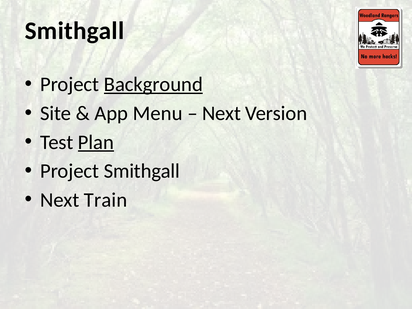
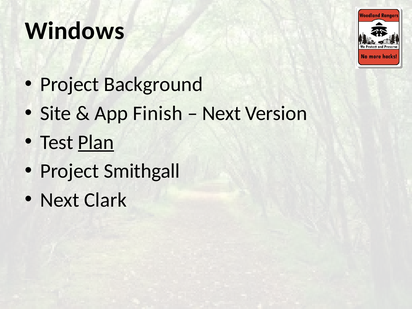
Smithgall: Smithgall -> Windows (75, 31)
Background underline: present -> none (153, 85)
Menu: Menu -> Finish (158, 113)
Train: Train -> Clark (106, 200)
